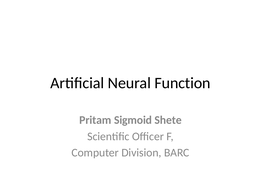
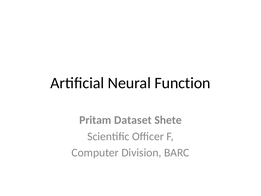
Sigmoid: Sigmoid -> Dataset (133, 120)
